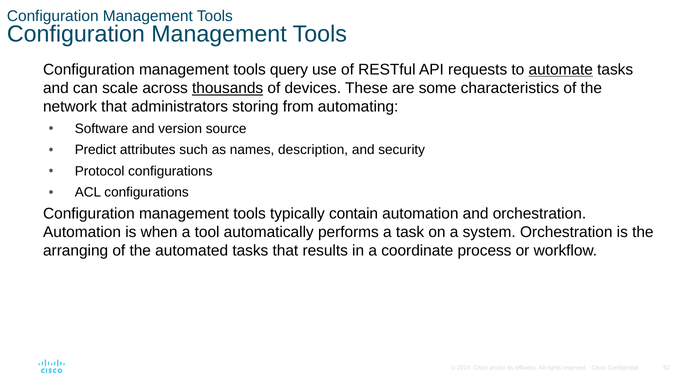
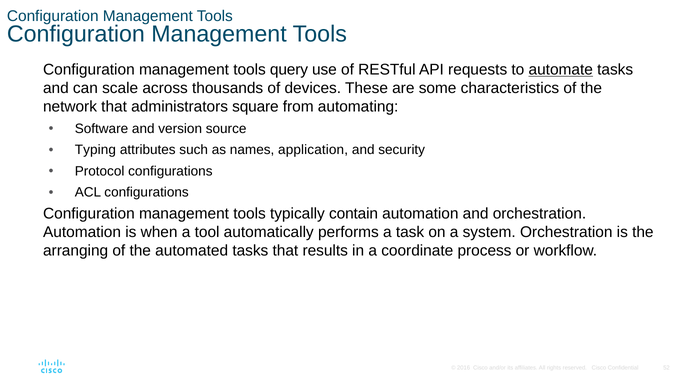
thousands underline: present -> none (228, 88)
storing: storing -> square (255, 107)
Predict: Predict -> Typing (95, 150)
description: description -> application (313, 150)
